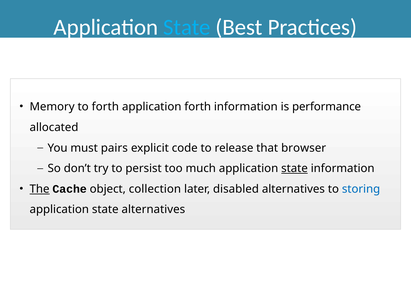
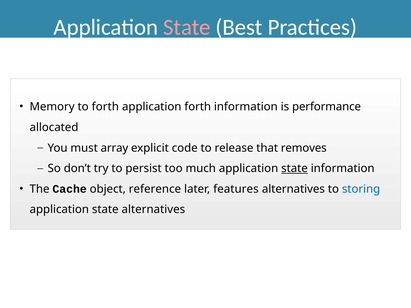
State colour: light blue -> pink (187, 27)
pairs: pairs -> array (114, 148)
browser: browser -> removes (304, 148)
The underline: present -> none (40, 189)
collection: collection -> reference (155, 189)
disabled: disabled -> features (236, 189)
